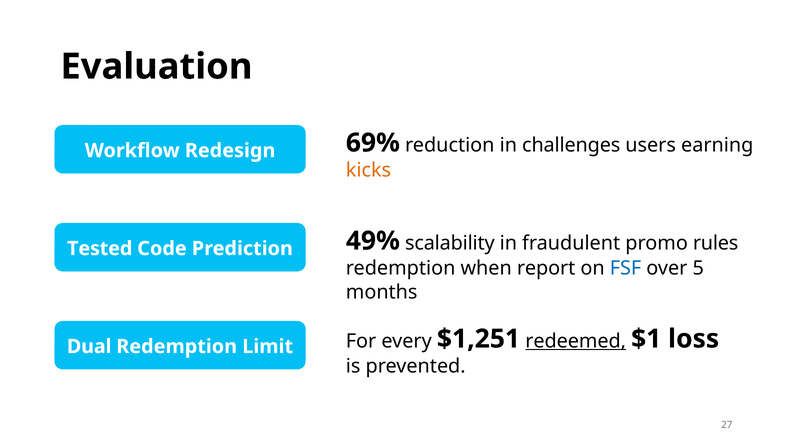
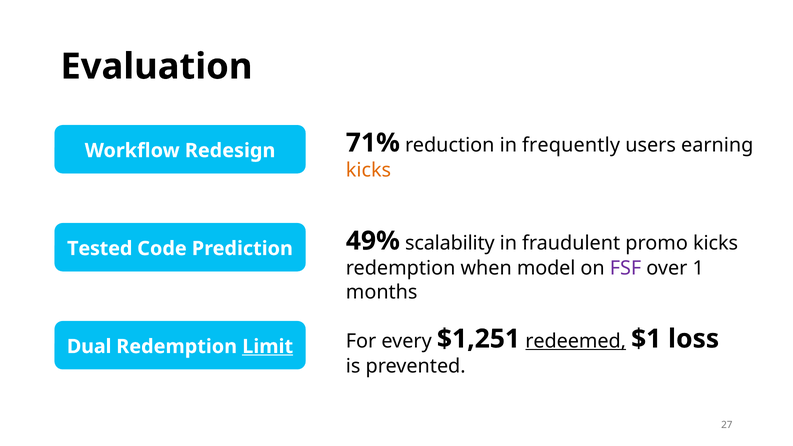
69%: 69% -> 71% (373, 143)
challenges: challenges -> frequently (571, 145)
promo rules: rules -> kicks (716, 243)
report: report -> model (546, 268)
FSF colour: blue -> purple (626, 268)
5: 5 -> 1 (698, 268)
Limit underline: none -> present (268, 347)
